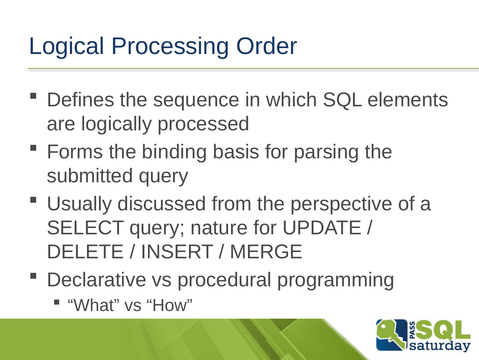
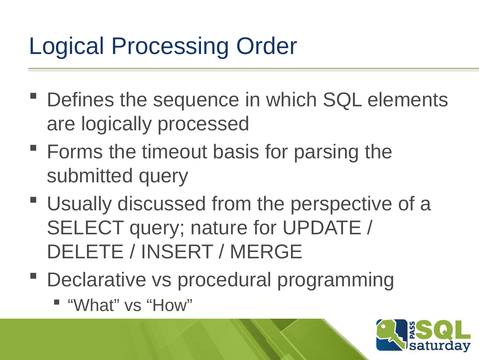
binding: binding -> timeout (175, 151)
